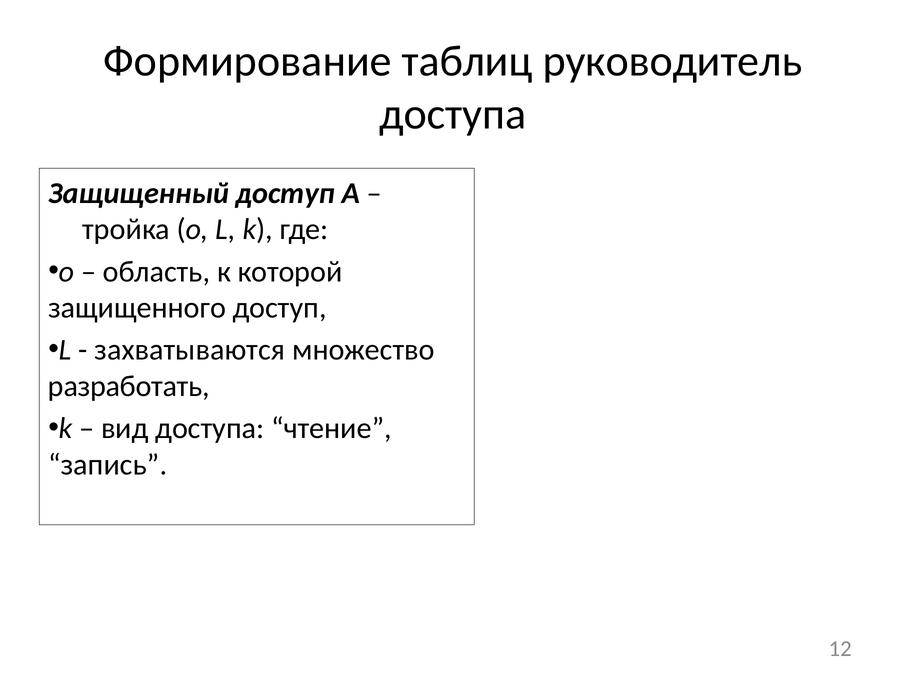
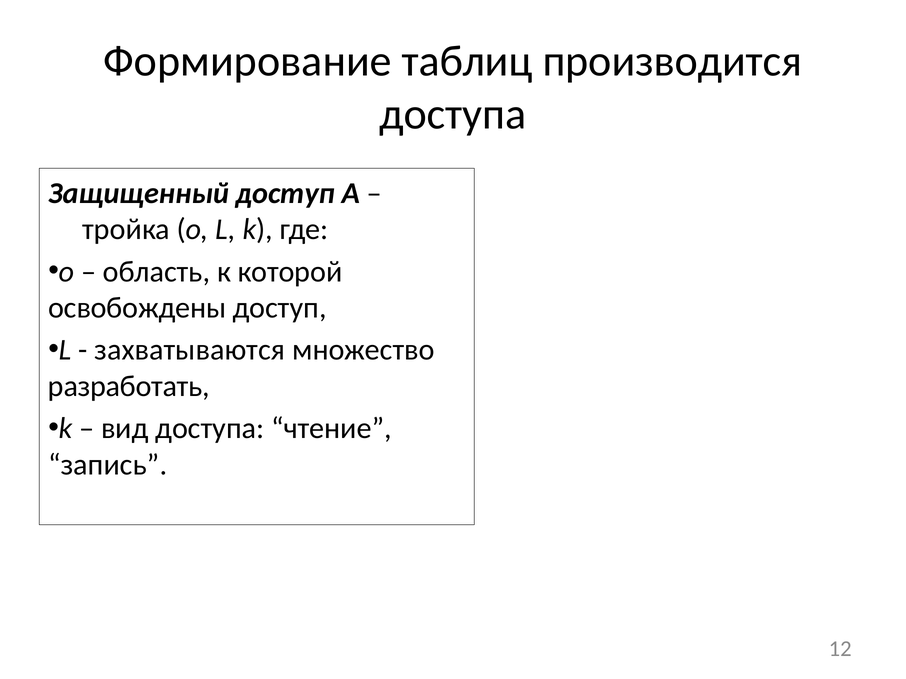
руководитель: руководитель -> производится (672, 61)
защищенного: защищенного -> освобождены (137, 308)
